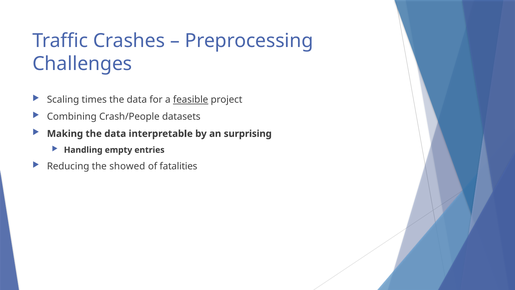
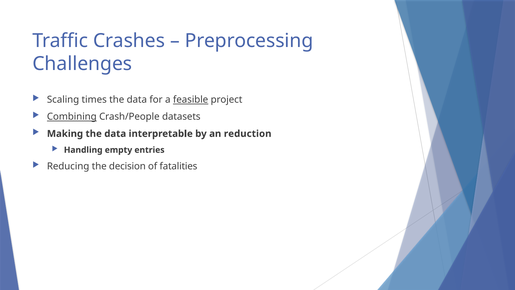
Combining underline: none -> present (72, 117)
surprising: surprising -> reduction (248, 134)
showed: showed -> decision (127, 166)
